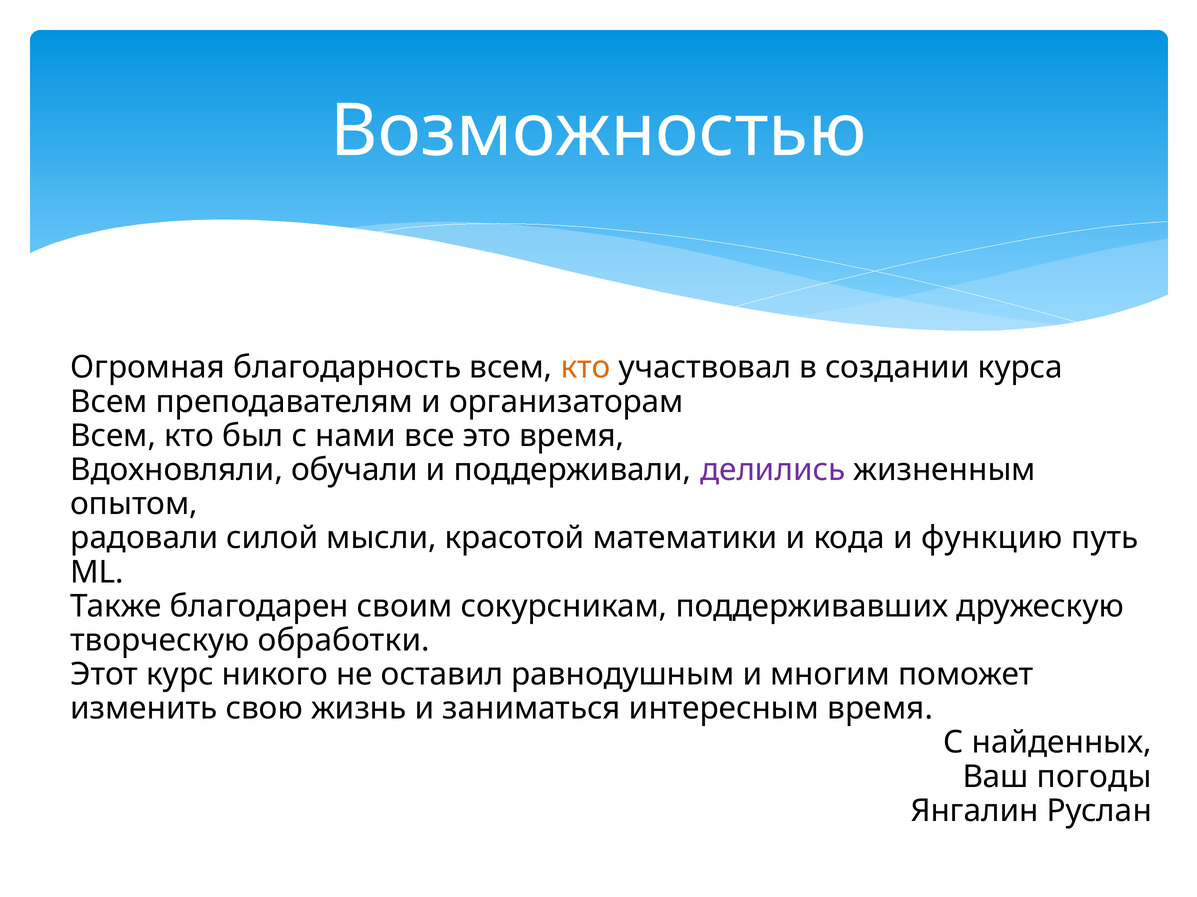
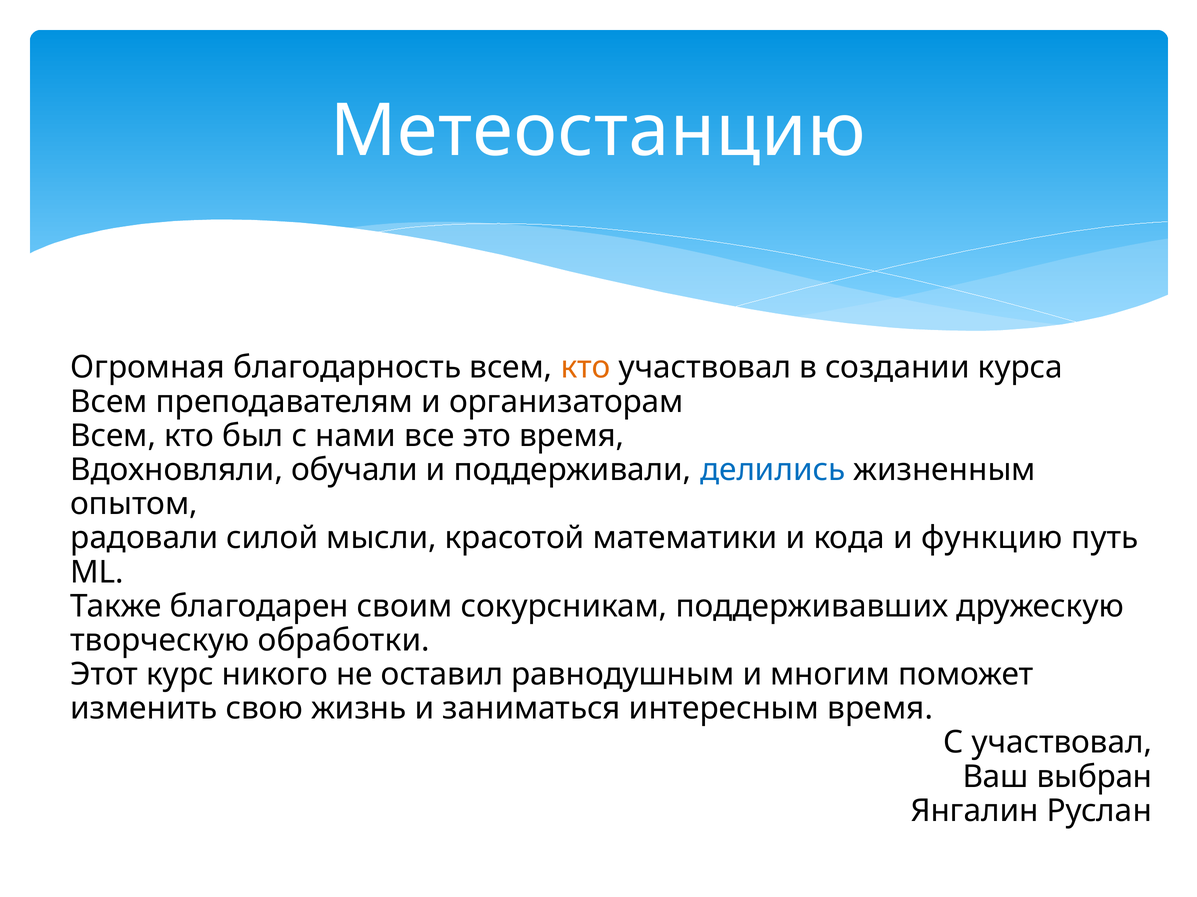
Возможностью: Возможностью -> Метеостанцию (598, 131)
делились colour: purple -> blue (773, 470)
С найденных: найденных -> участвовал (1062, 743)
погоды: погоды -> выбран (1094, 777)
